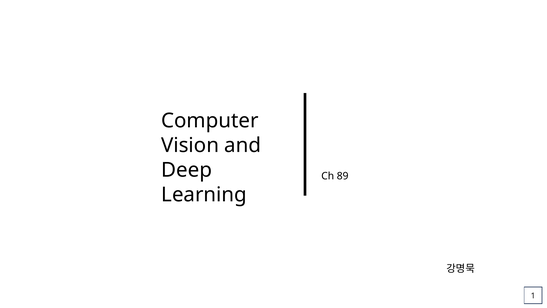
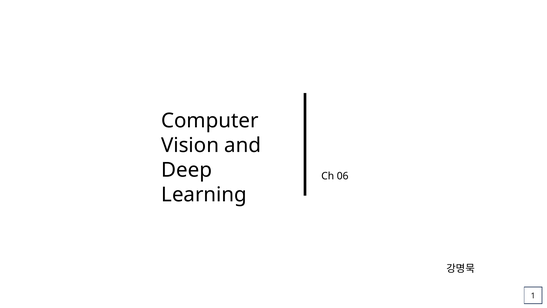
89: 89 -> 06 (343, 176)
